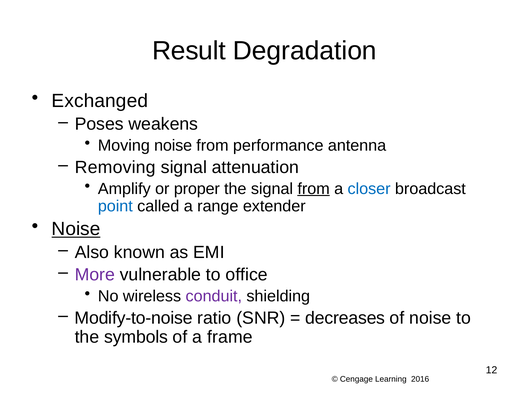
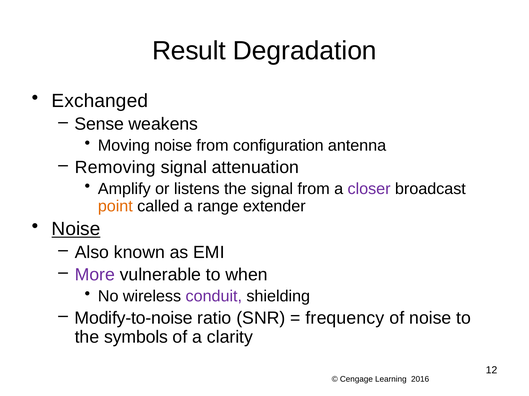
Poses: Poses -> Sense (99, 124)
performance: performance -> configuration (278, 146)
proper: proper -> listens (197, 189)
from underline: present -> none (314, 189)
closer colour: blue -> purple (369, 189)
point colour: blue -> orange (115, 207)
office: office -> when (247, 275)
decreases: decreases -> frequency (345, 319)
frame: frame -> clarity (230, 338)
